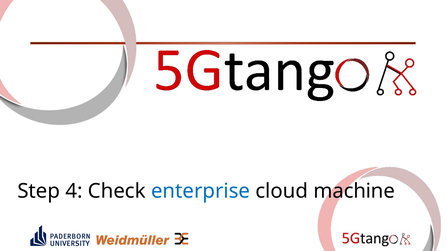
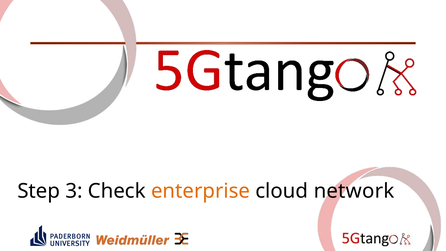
4: 4 -> 3 (74, 191)
enterprise colour: blue -> orange (201, 191)
machine: machine -> network (354, 191)
